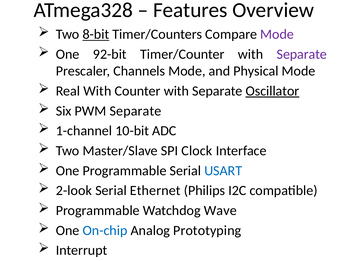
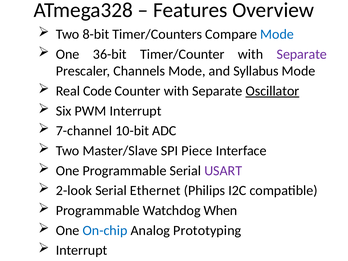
8-bit underline: present -> none (96, 34)
Mode colour: purple -> blue (277, 34)
92-bit: 92-bit -> 36-bit (110, 54)
Physical: Physical -> Syllabus (256, 71)
Real With: With -> Code (97, 91)
PWM Separate: Separate -> Interrupt (136, 111)
1-channel: 1-channel -> 7-channel (84, 131)
Clock: Clock -> Piece (197, 151)
USART colour: blue -> purple (223, 171)
Wave: Wave -> When (220, 211)
